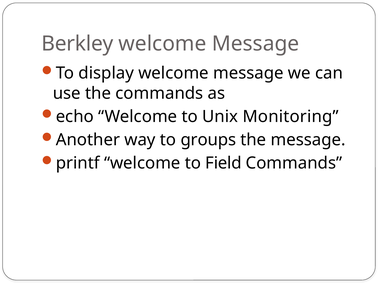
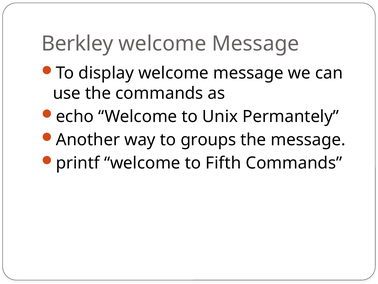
Monitoring: Monitoring -> Permantely (291, 116)
Field: Field -> Fifth (223, 163)
